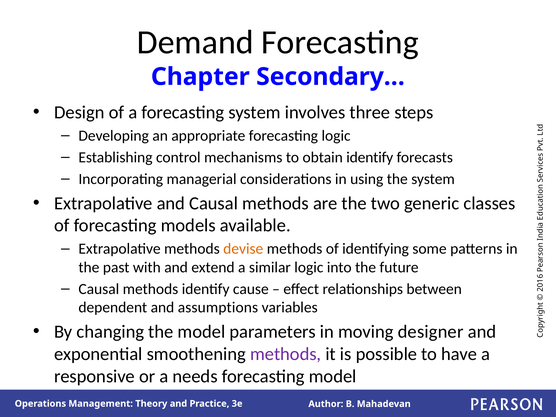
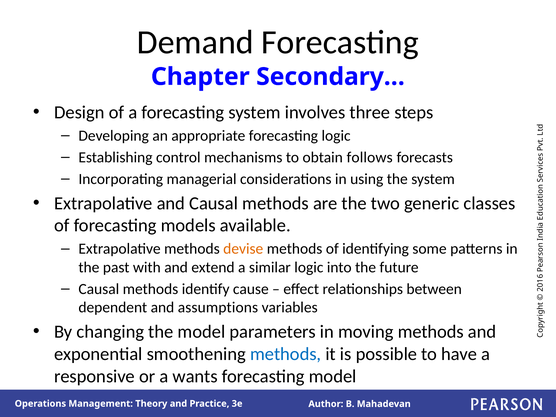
obtain identify: identify -> follows (370, 157)
moving designer: designer -> methods (431, 332)
methods colour: purple -> blue (286, 354)
needs: needs -> wants (195, 376)
